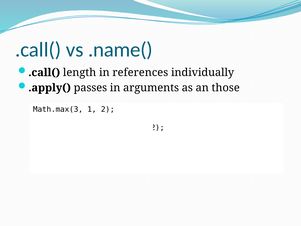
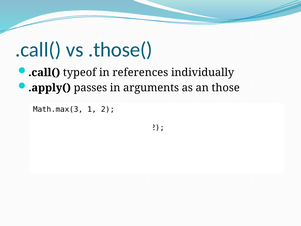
.name(: .name( -> .those( (120, 50)
length: length -> typeof (80, 72)
